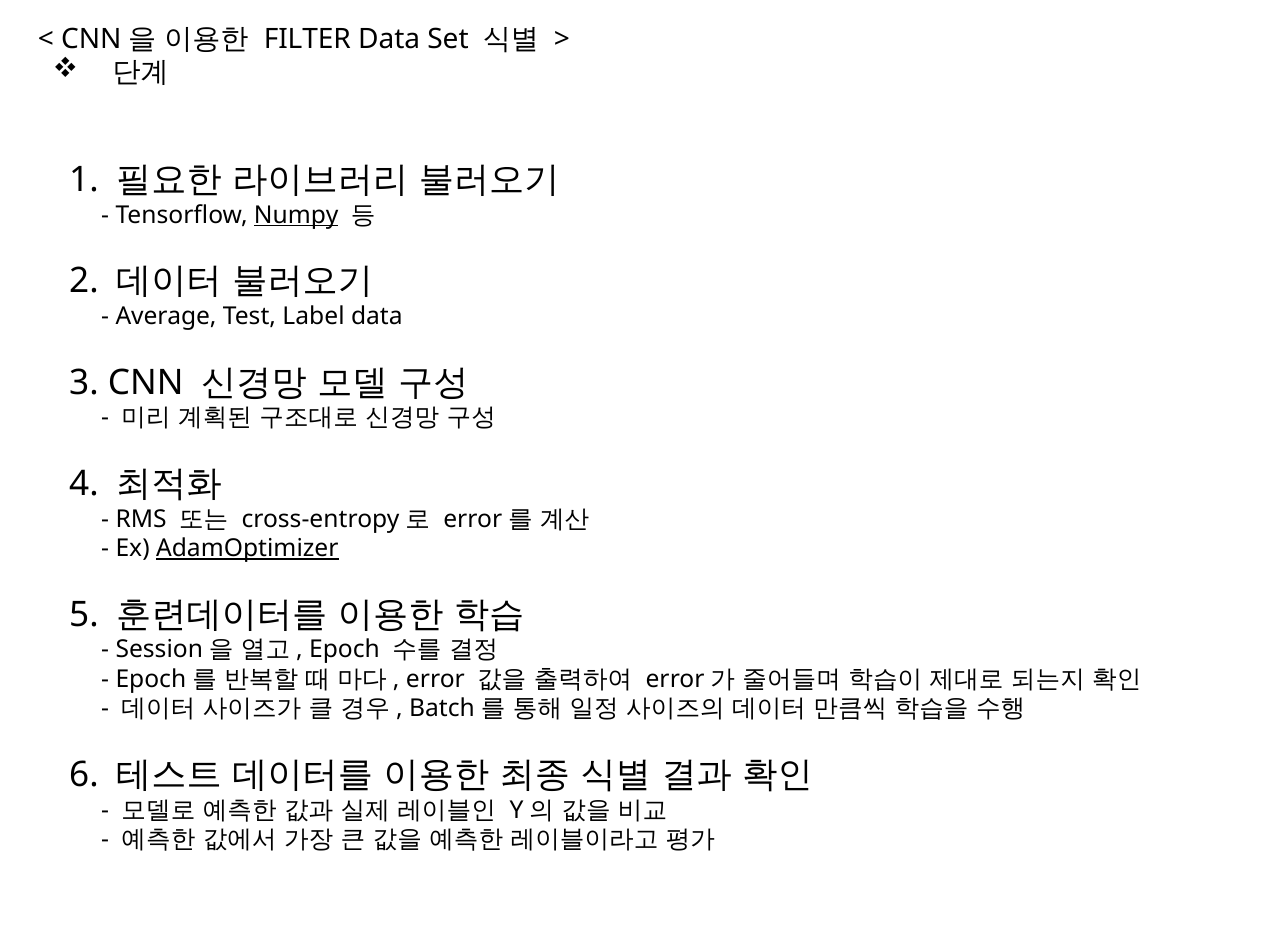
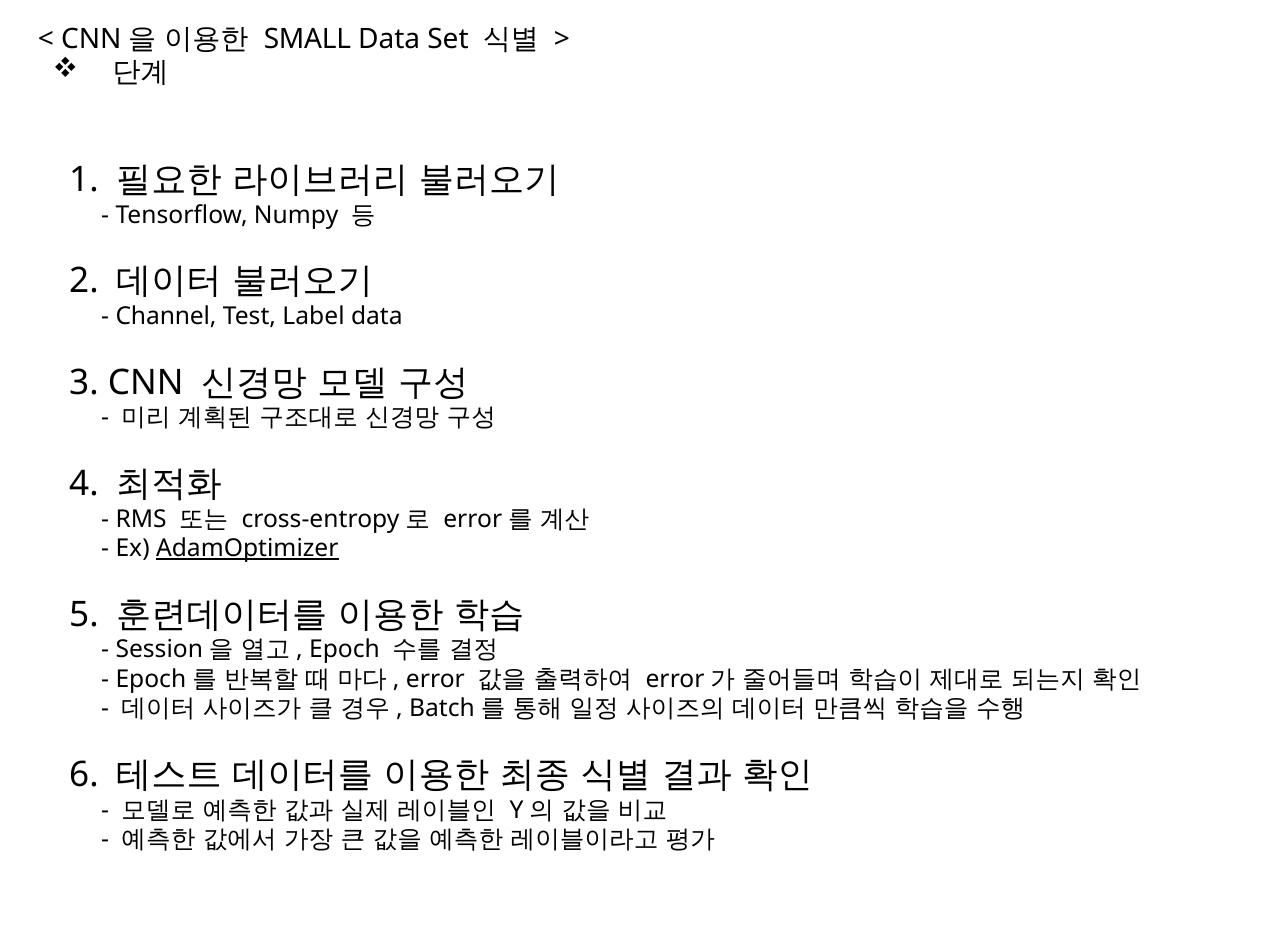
FILTER: FILTER -> SMALL (307, 39)
Numpy underline: present -> none (296, 215)
Average: Average -> Channel (166, 316)
